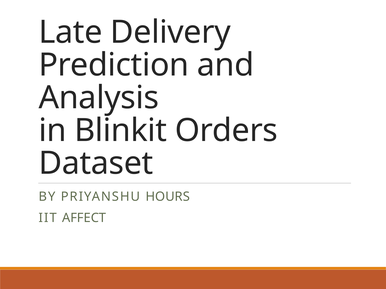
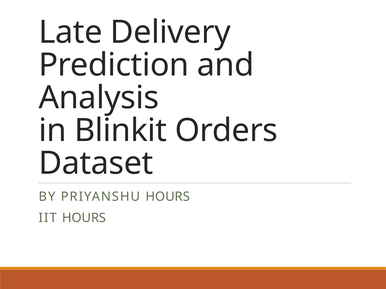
IIT AFFECT: AFFECT -> HOURS (84, 218)
